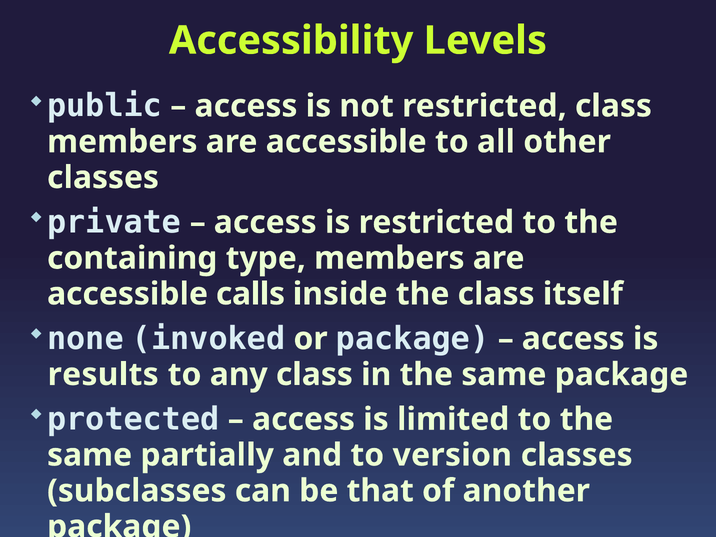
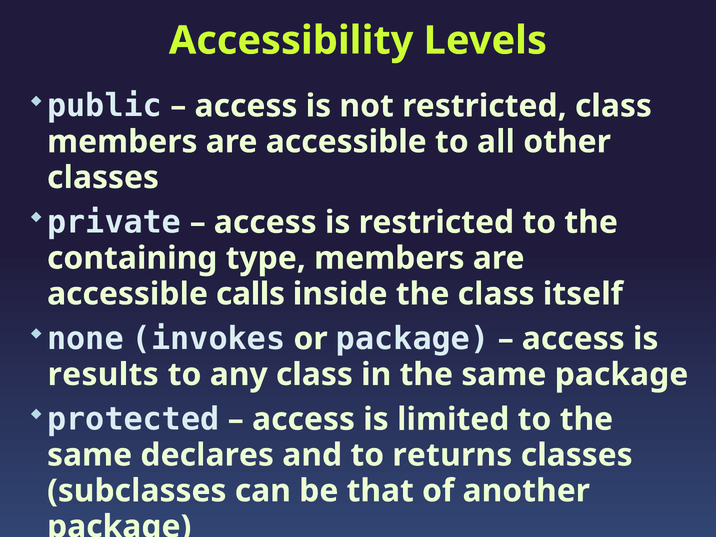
invoked: invoked -> invokes (209, 339)
partially: partially -> declares (207, 455)
version: version -> returns (452, 455)
